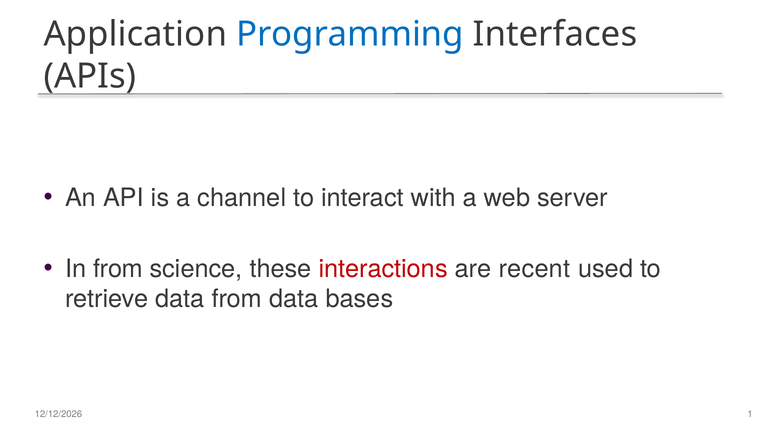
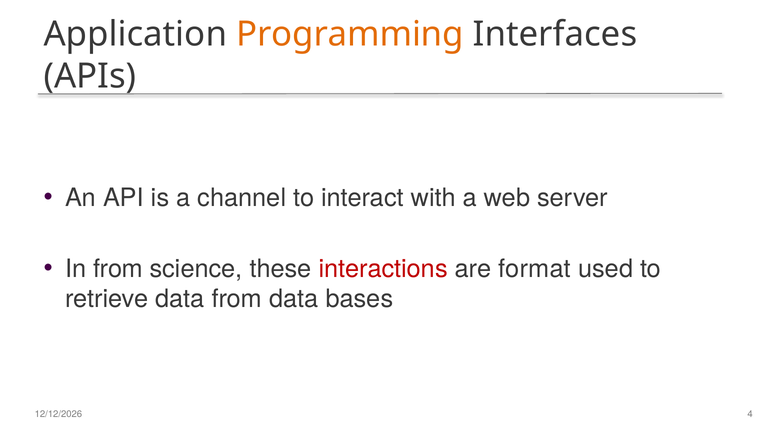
Programming colour: blue -> orange (350, 34)
recent: recent -> format (535, 268)
1: 1 -> 4 (750, 414)
